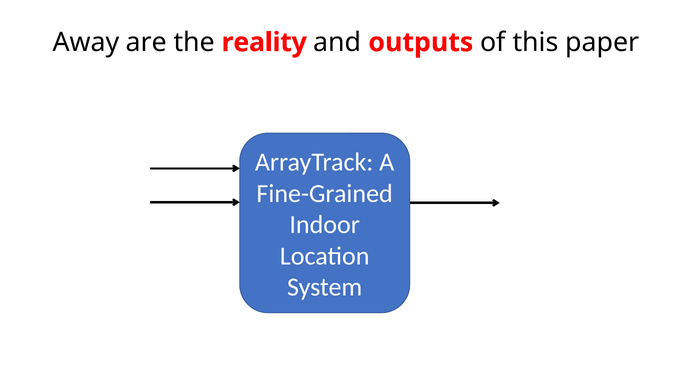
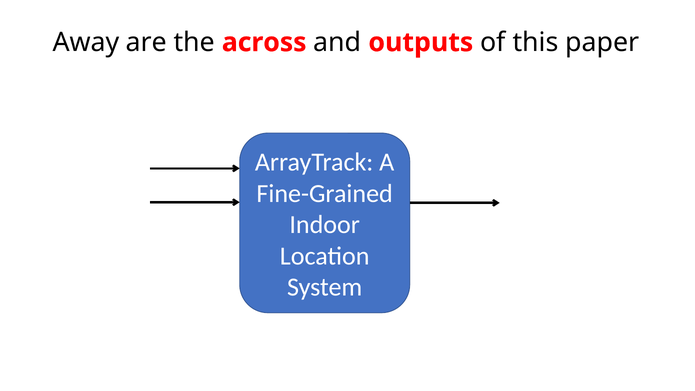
reality: reality -> across (264, 42)
